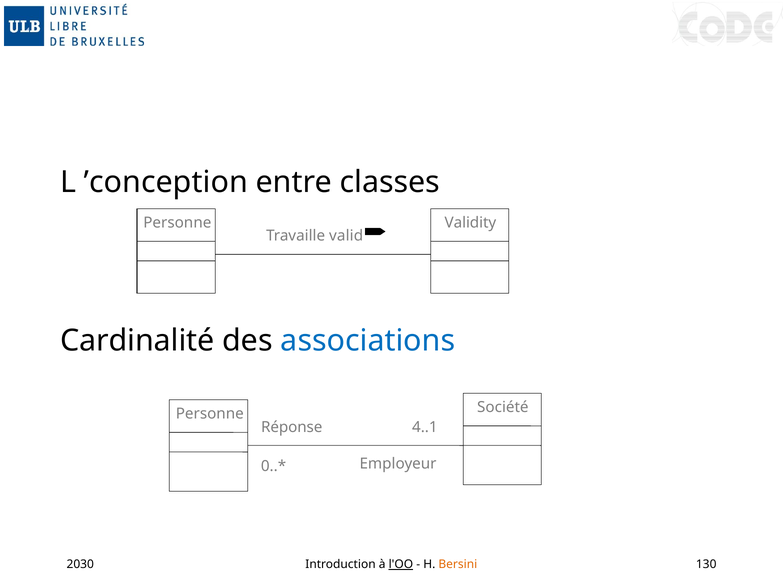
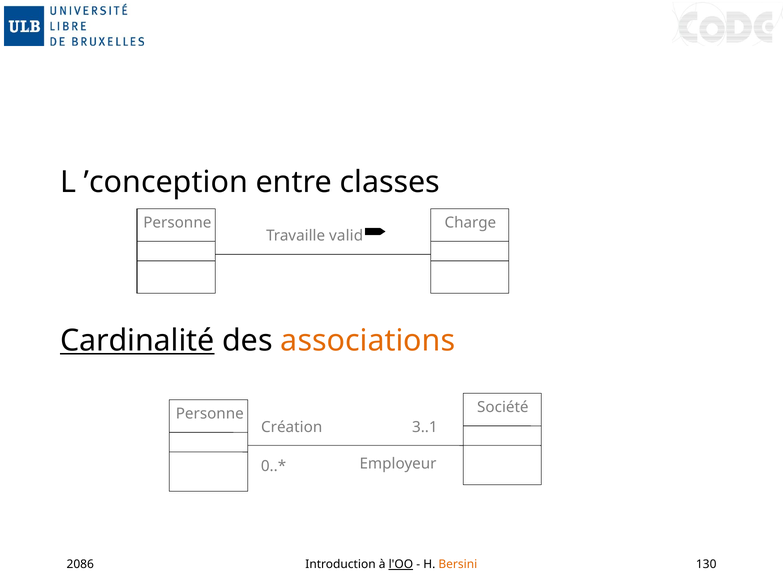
Validity: Validity -> Charge (470, 223)
Cardinalité underline: none -> present (137, 341)
associations colour: blue -> orange (368, 341)
Réponse: Réponse -> Création (292, 427)
4..1: 4..1 -> 3..1 (425, 427)
2030: 2030 -> 2086 (80, 565)
